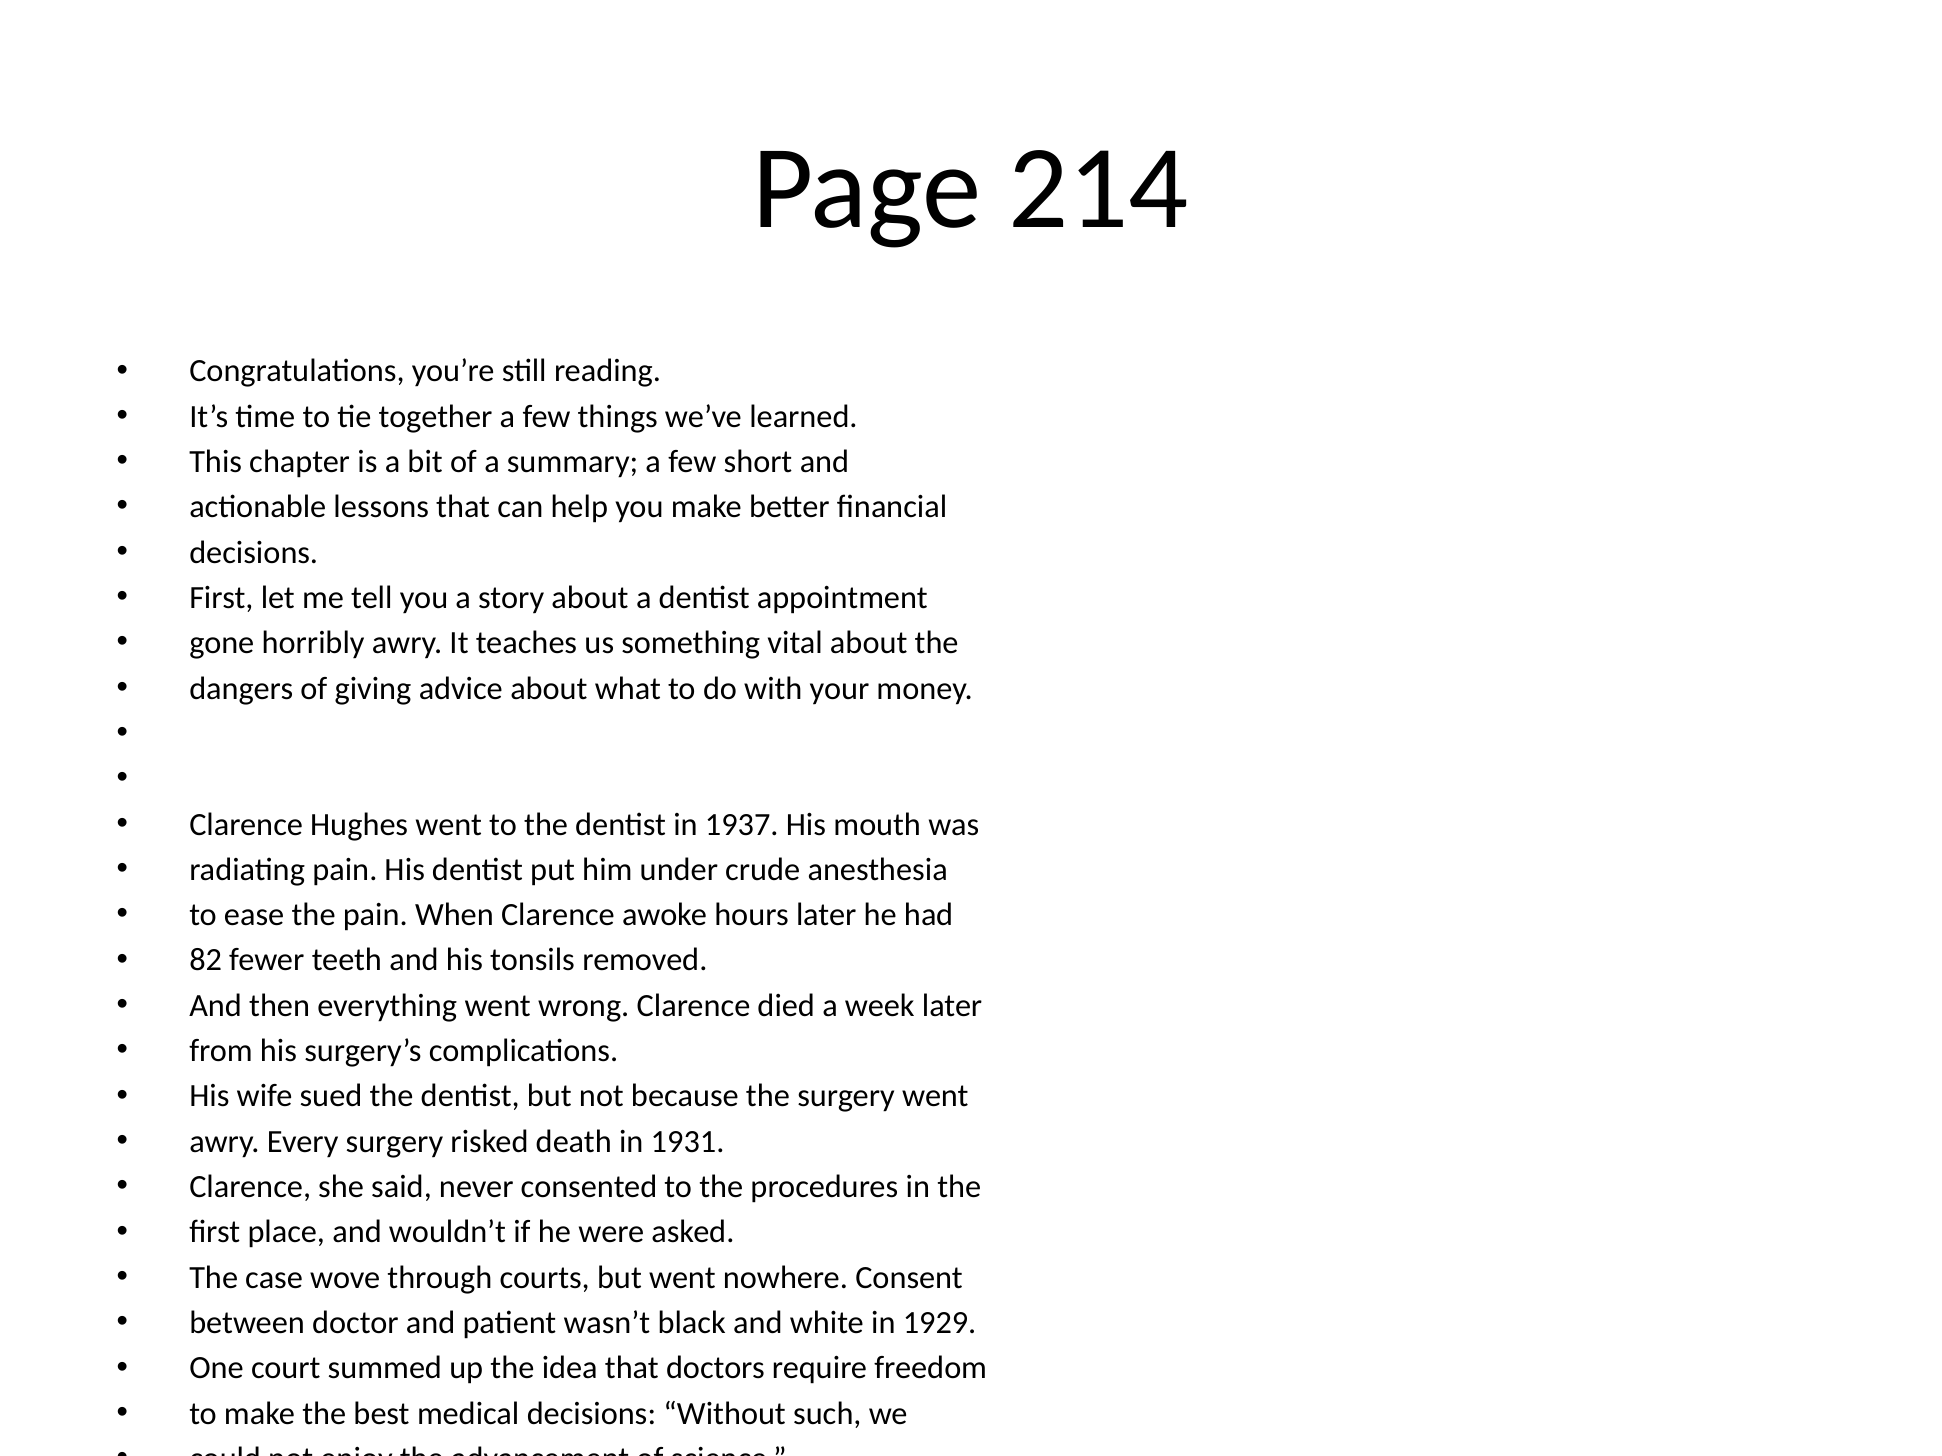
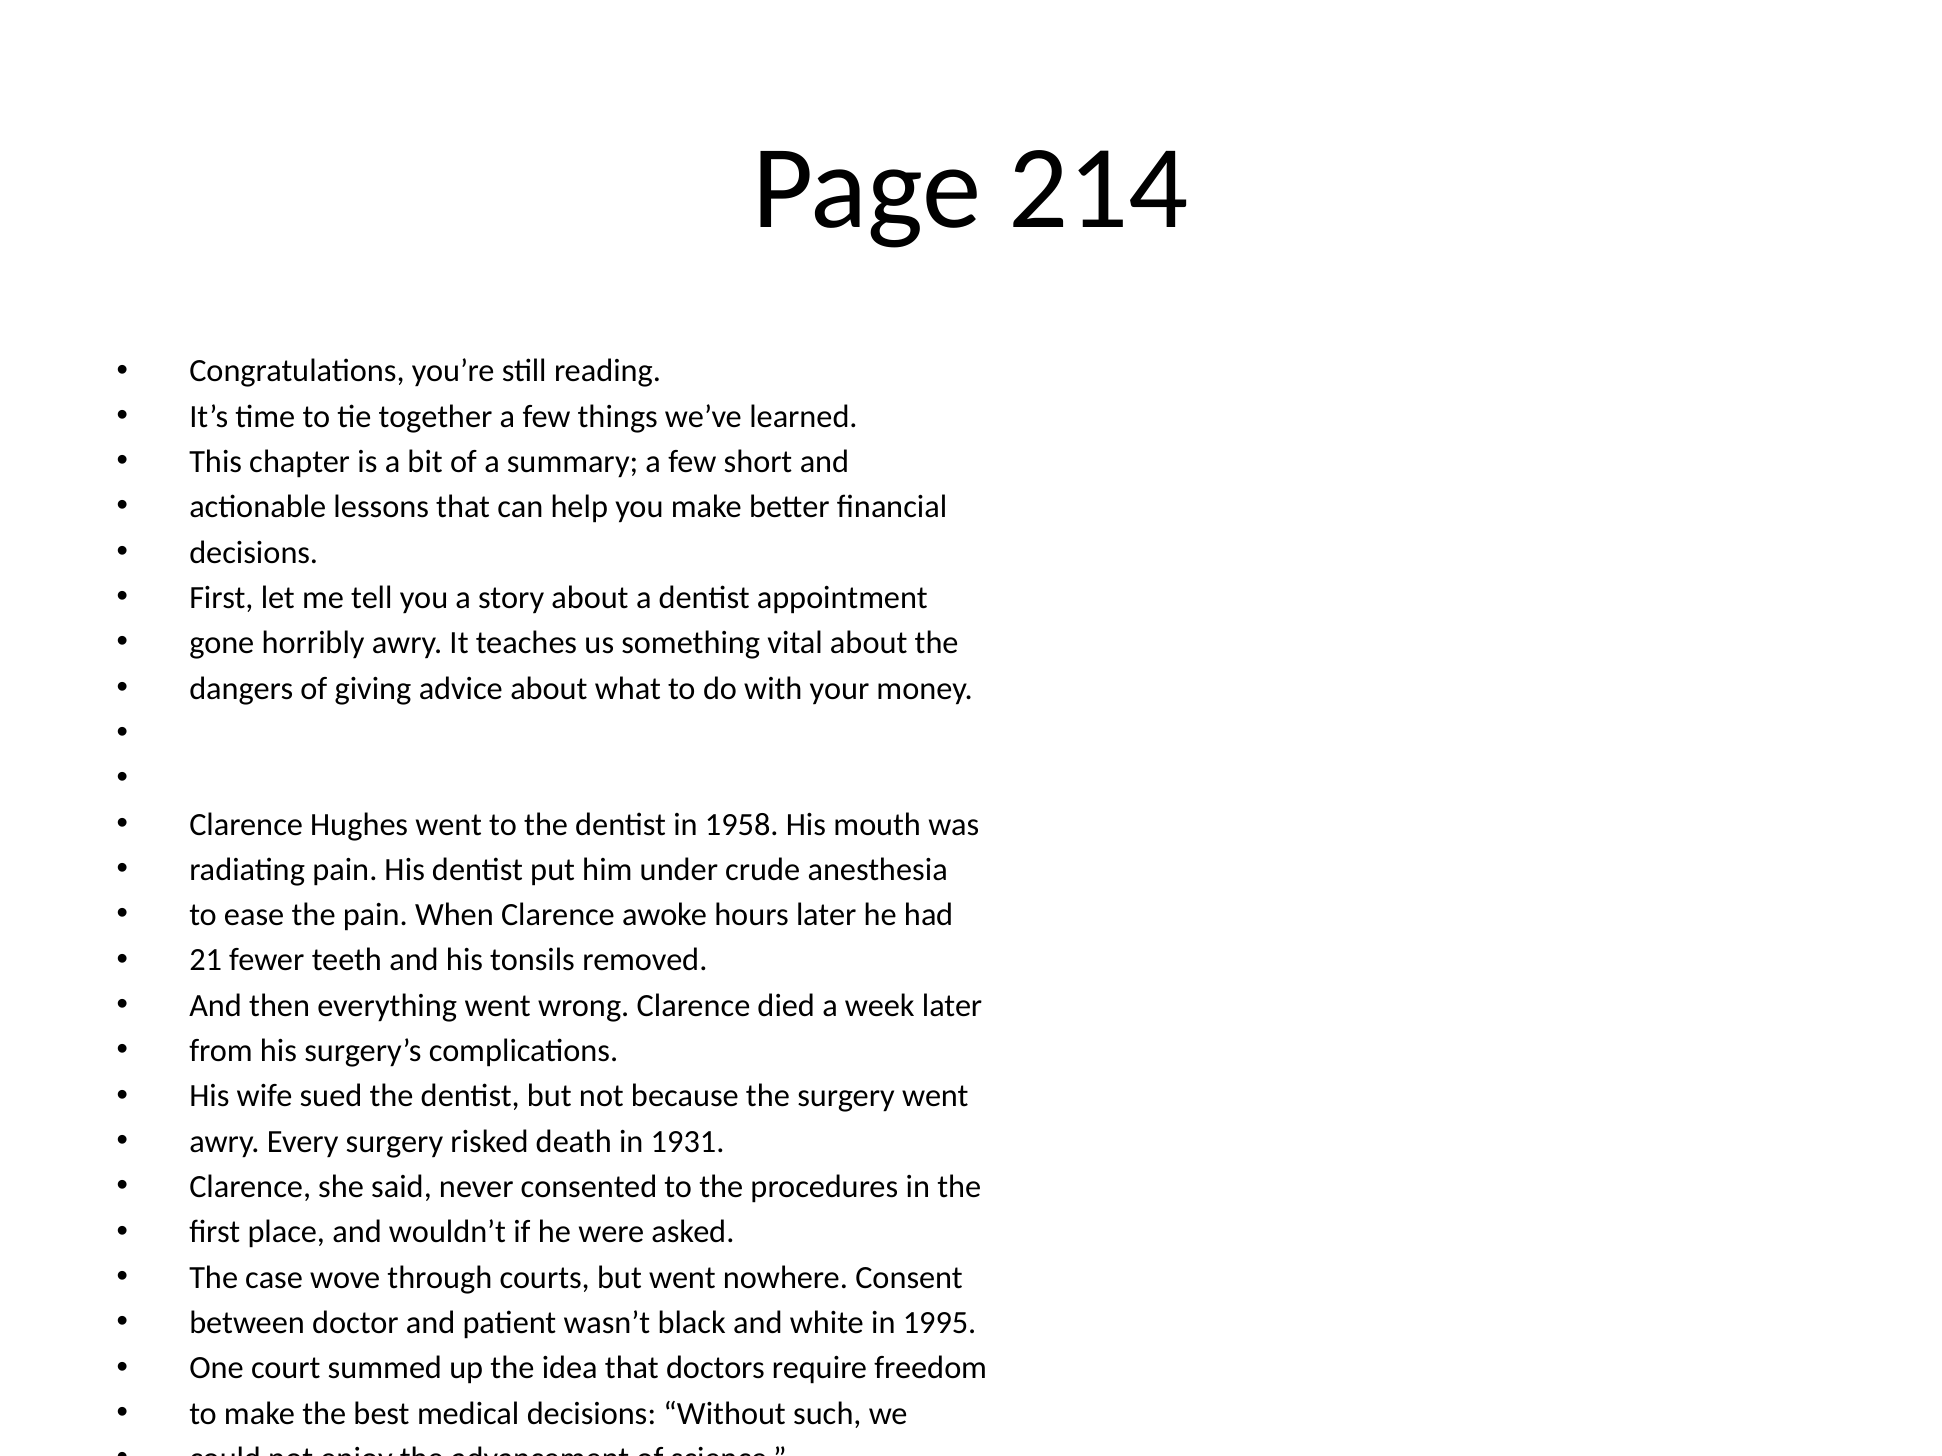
1937: 1937 -> 1958 (742, 825)
82: 82 -> 21 (206, 961)
1929: 1929 -> 1995 (940, 1323)
